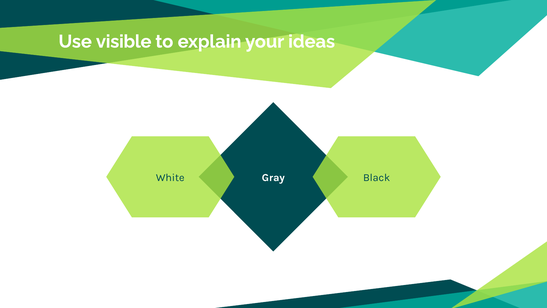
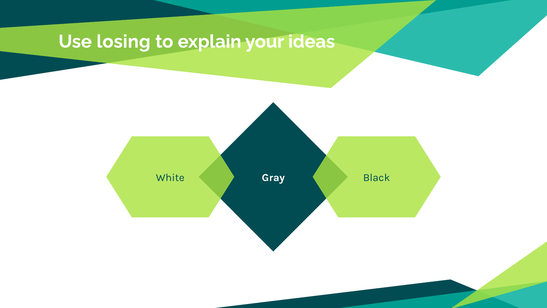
visible: visible -> losing (124, 42)
